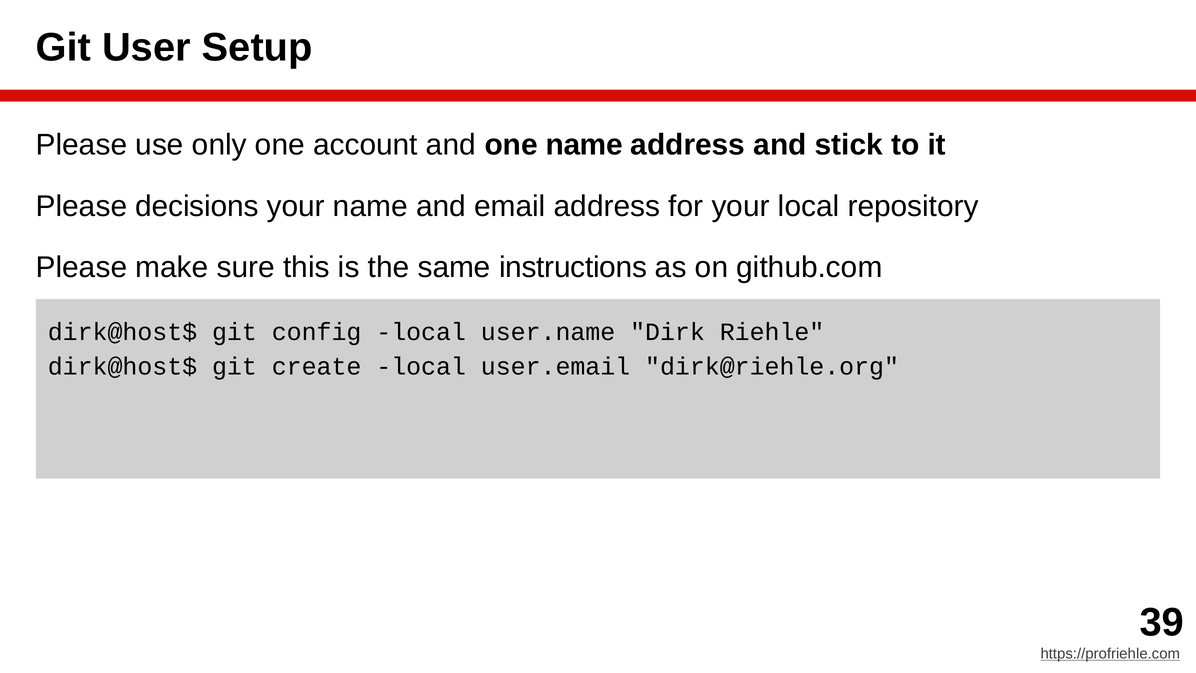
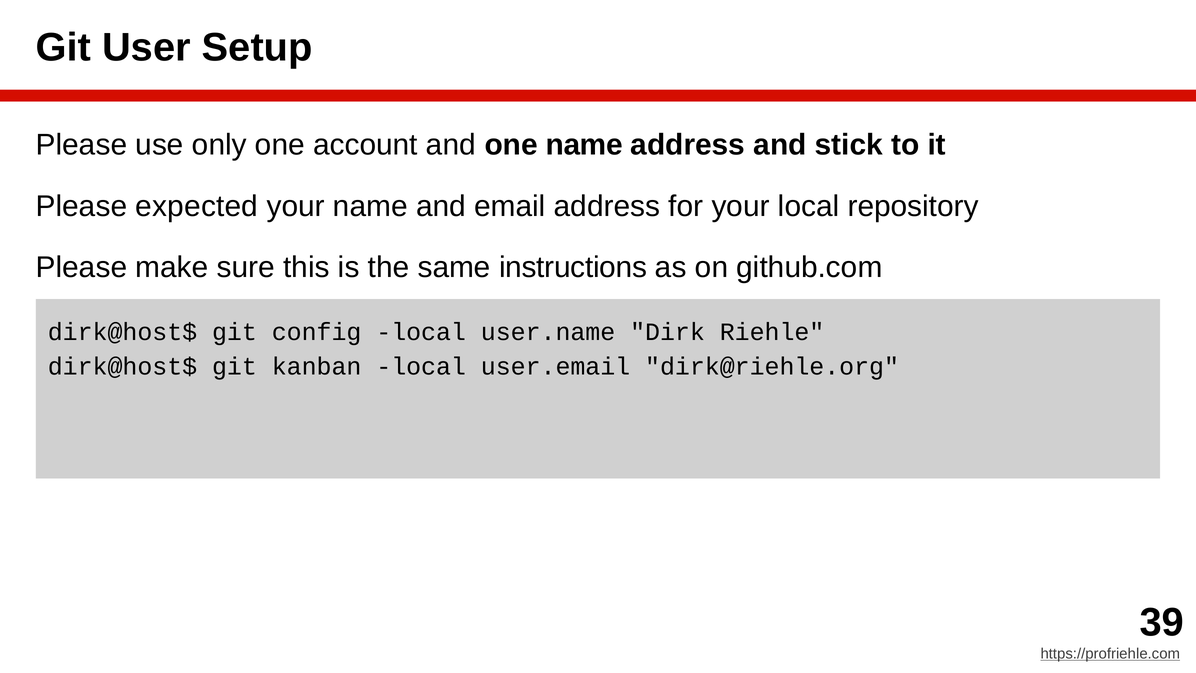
decisions: decisions -> expected (197, 206)
create: create -> kanban (317, 366)
